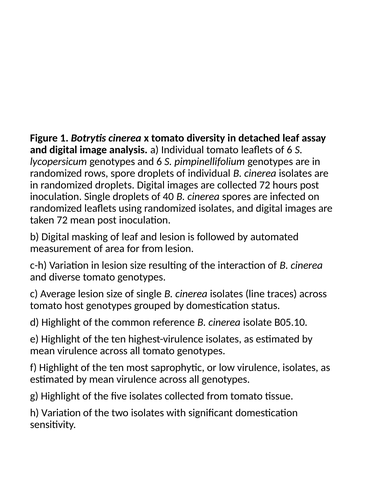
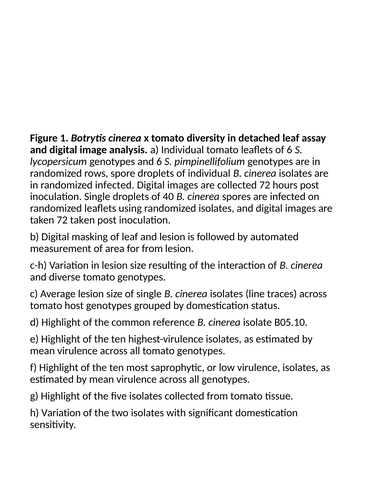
randomized droplets: droplets -> infected (115, 185)
72 mean: mean -> taken (82, 220)
